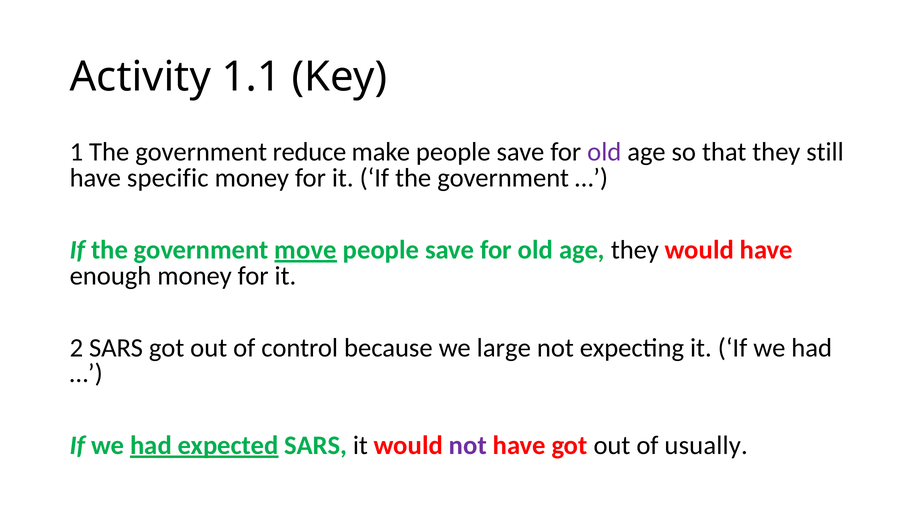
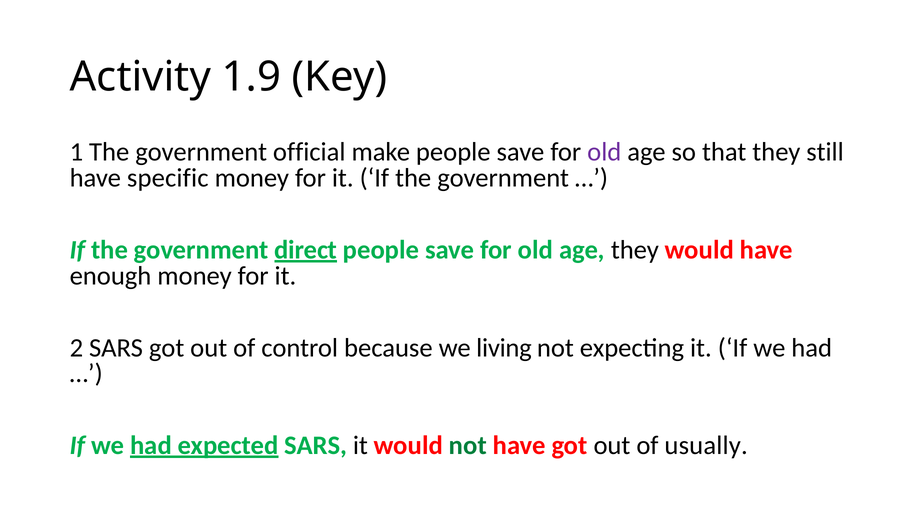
1.1: 1.1 -> 1.9 (251, 77)
reduce: reduce -> official (309, 152)
move: move -> direct (306, 250)
large: large -> living (504, 348)
not colour: purple -> green (468, 446)
